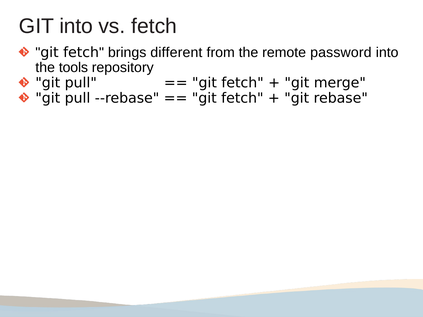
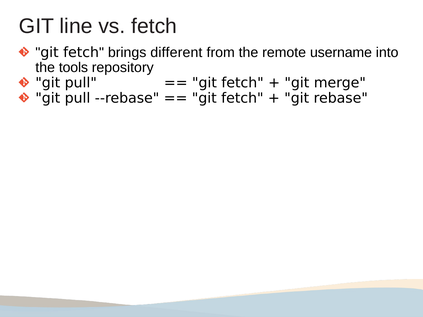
GIT into: into -> line (76, 26)
password: password -> username (341, 53)
